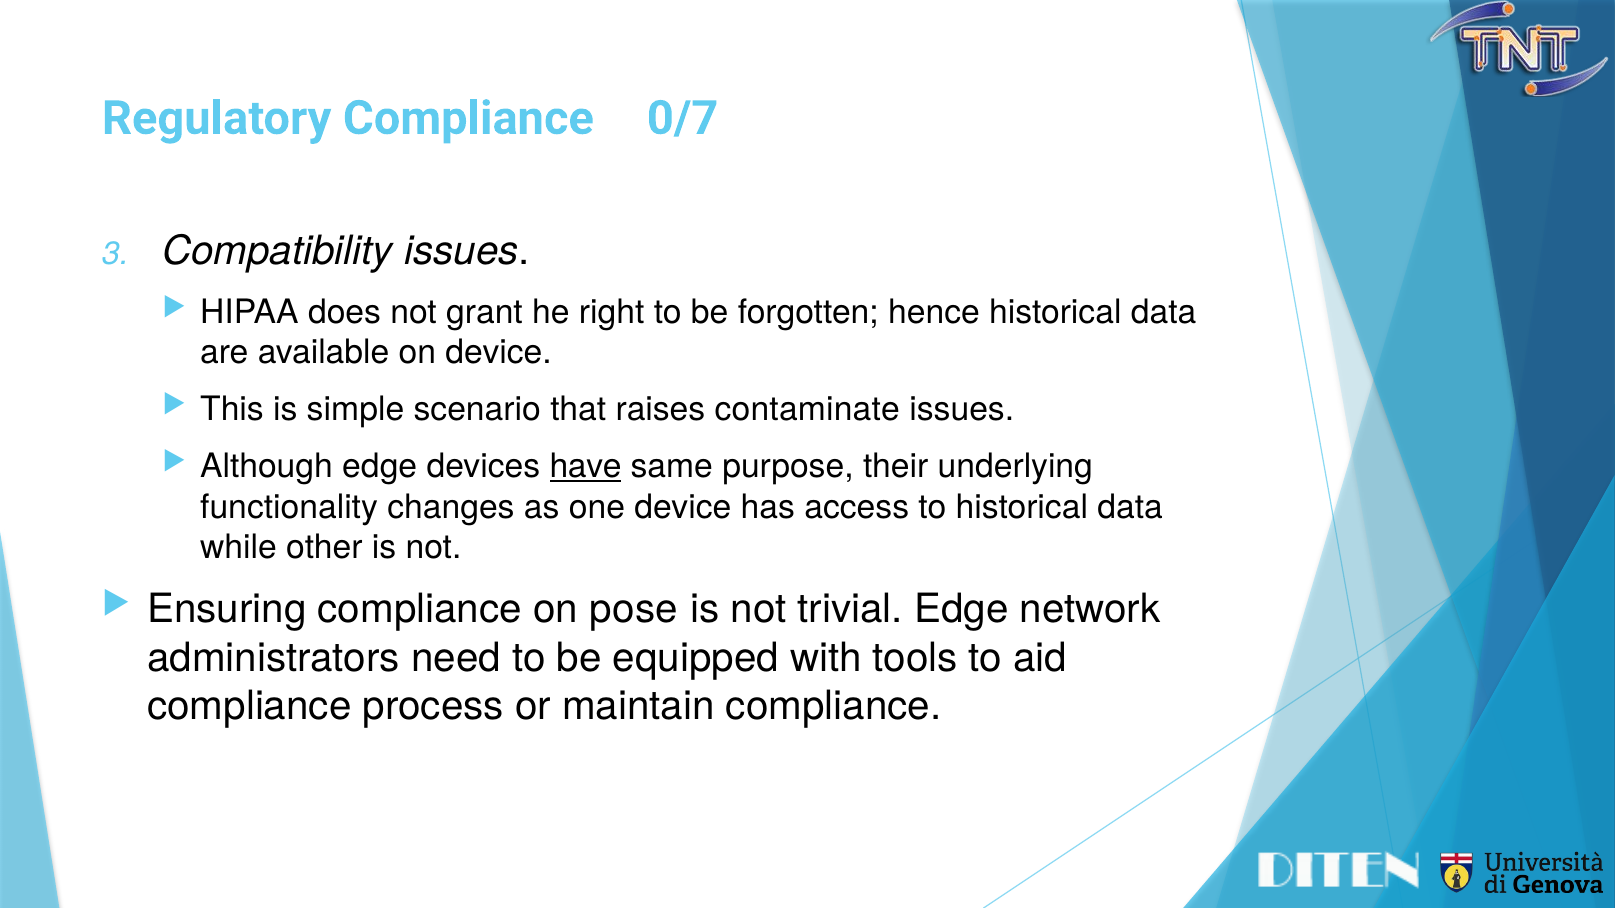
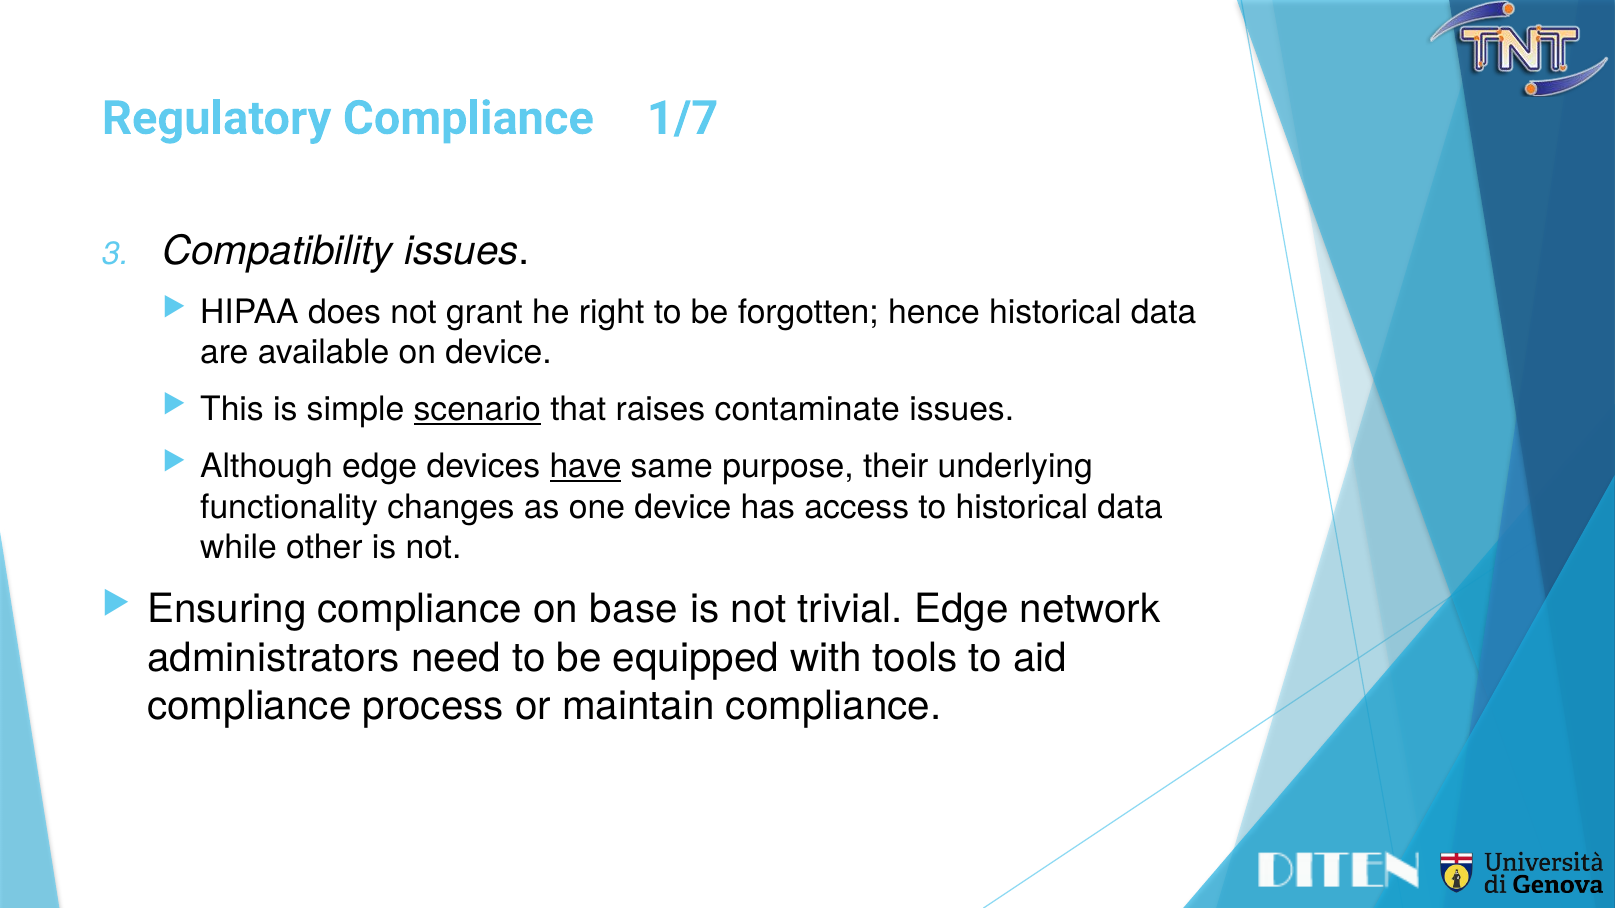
0/7: 0/7 -> 1/7 (683, 118)
scenario underline: none -> present (477, 410)
pose: pose -> base (634, 610)
